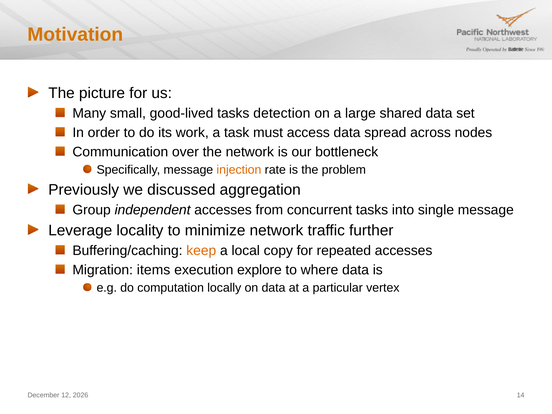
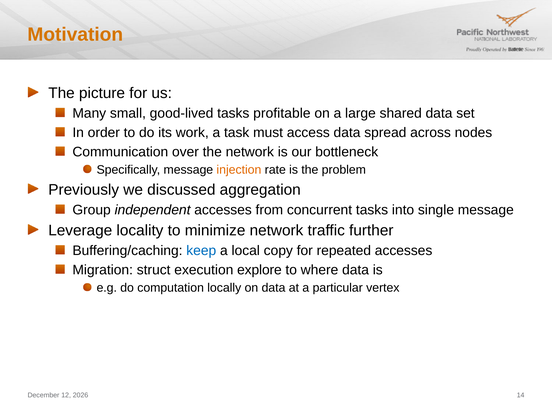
detection: detection -> profitable (282, 113)
keep colour: orange -> blue (201, 251)
items: items -> struct (154, 270)
